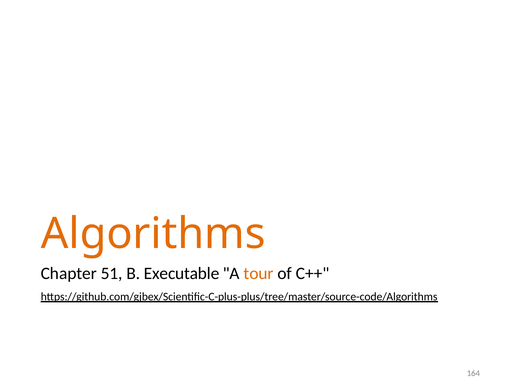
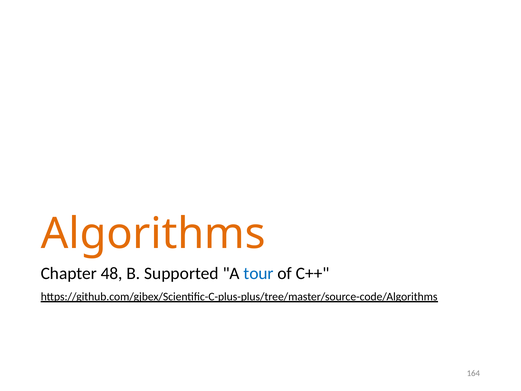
51: 51 -> 48 (112, 273)
Executable: Executable -> Supported (182, 273)
tour colour: orange -> blue (259, 273)
